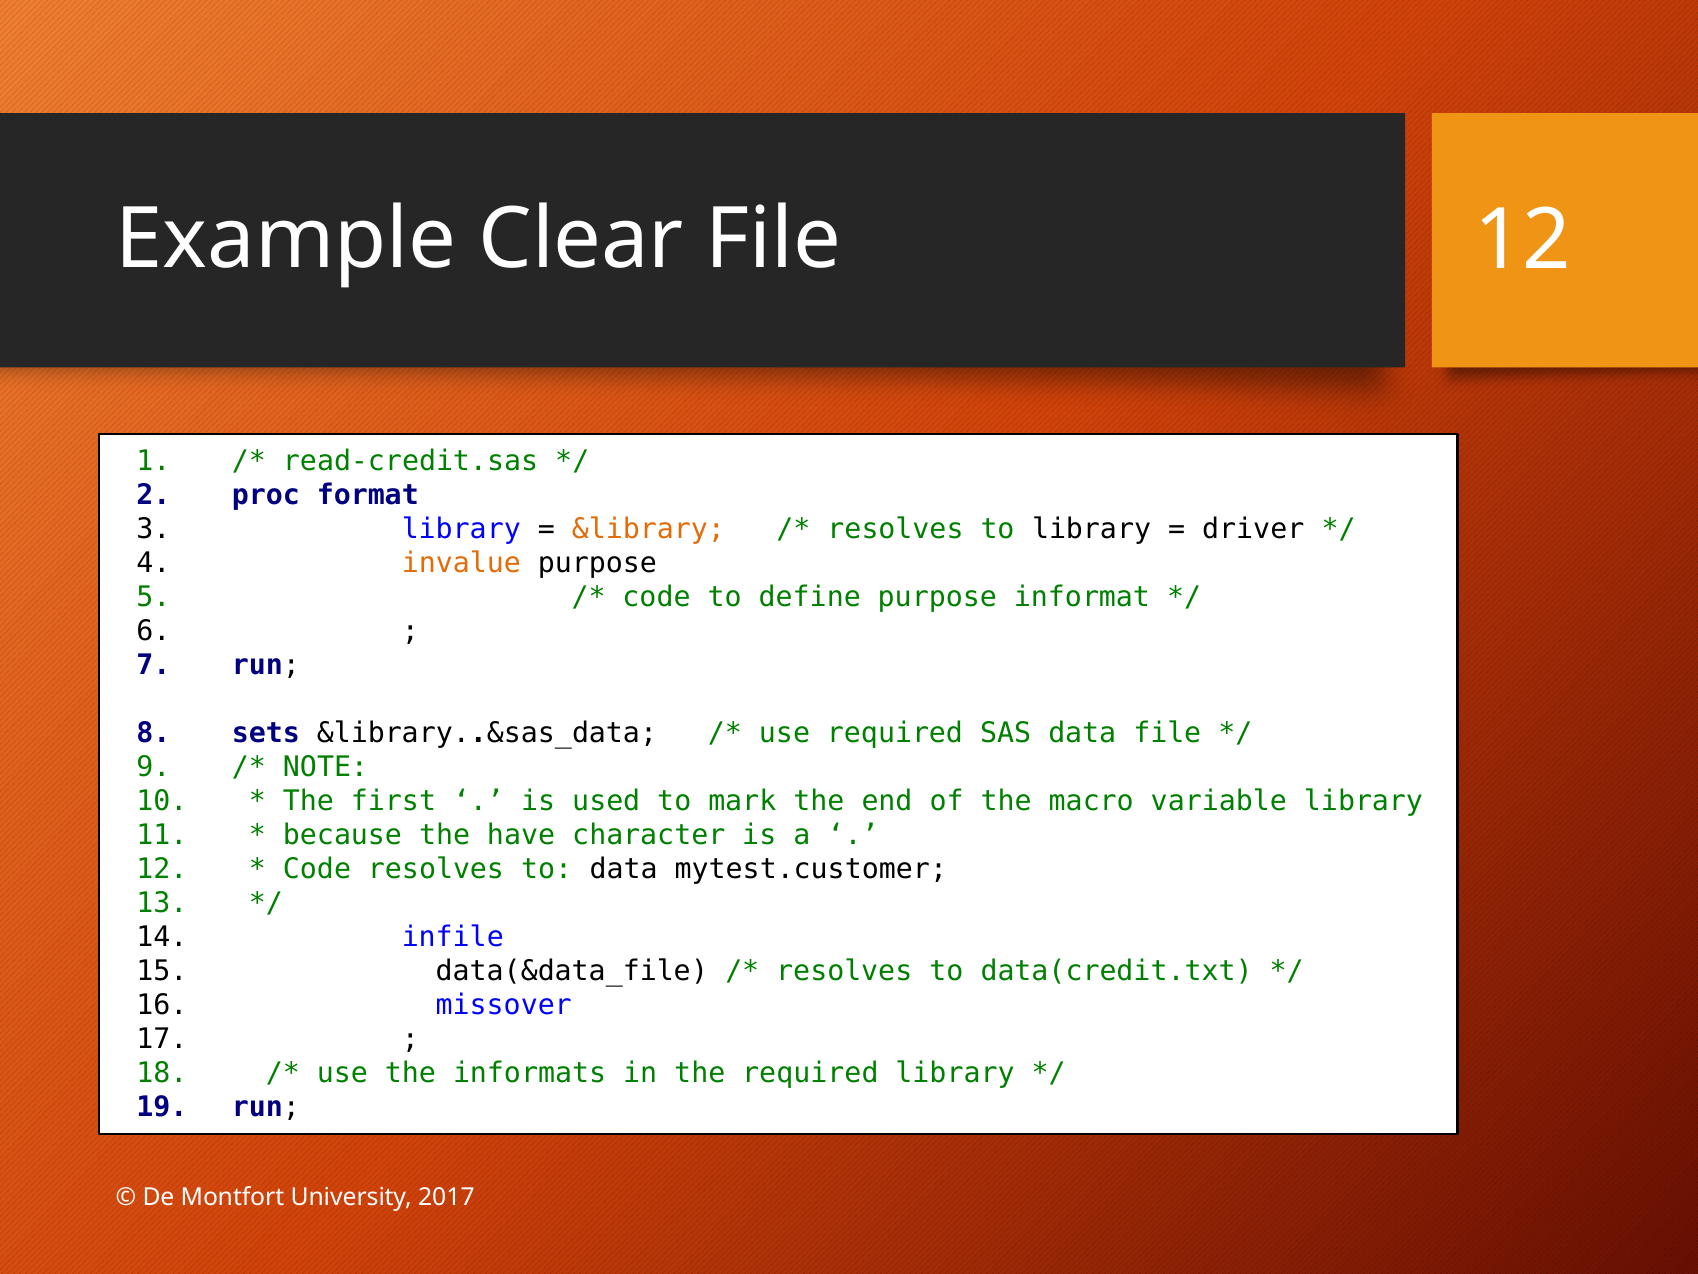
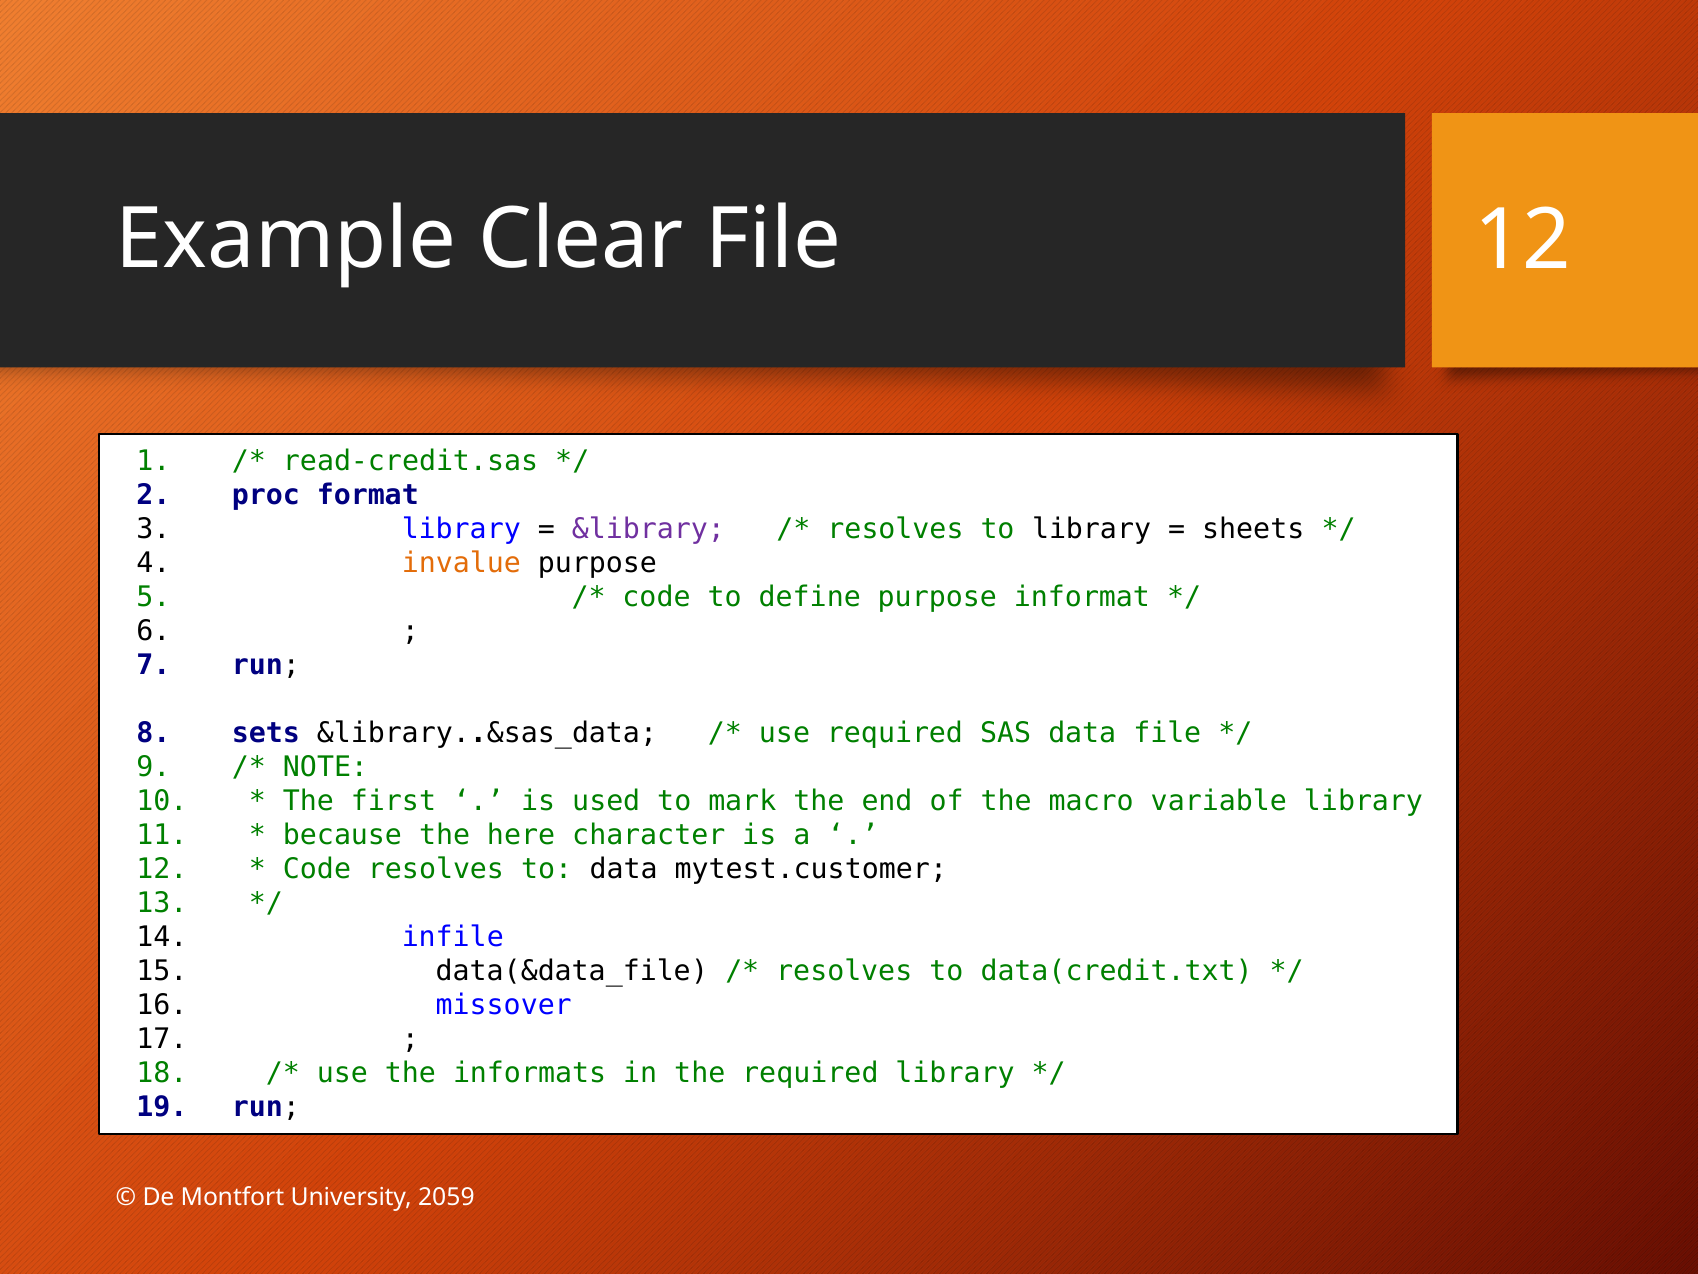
&library colour: orange -> purple (648, 529)
driver: driver -> sheets (1253, 529)
have: have -> here (521, 835)
2017: 2017 -> 2059 (446, 1197)
